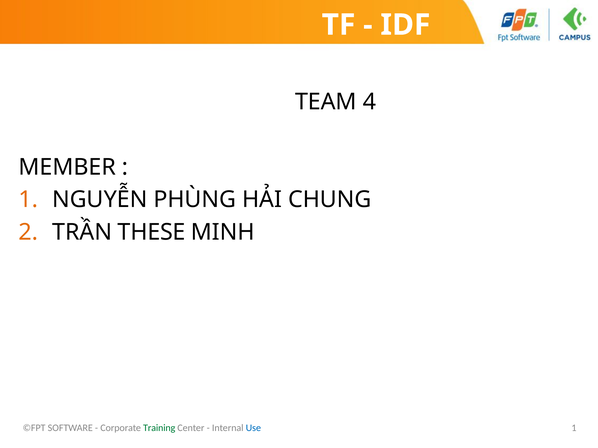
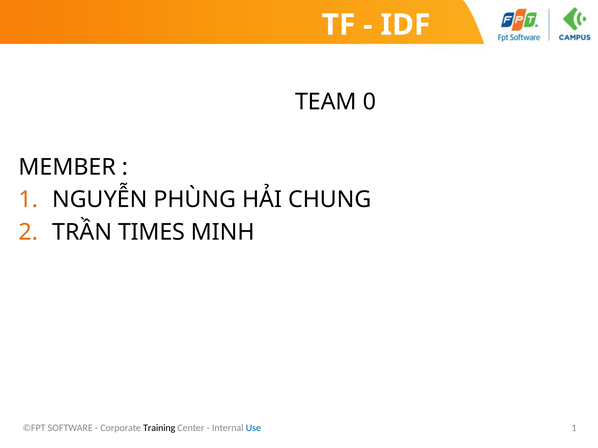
4: 4 -> 0 (369, 102)
THESE: THESE -> TIMES (152, 232)
Training colour: green -> black (159, 428)
